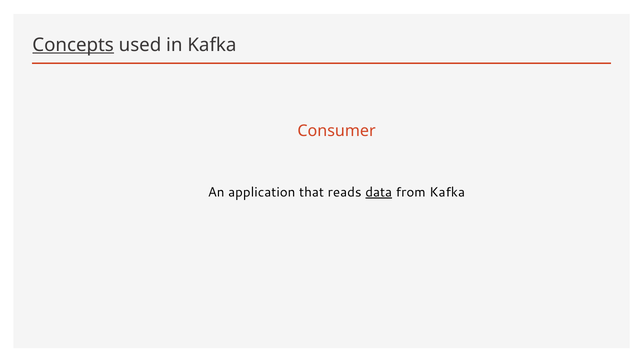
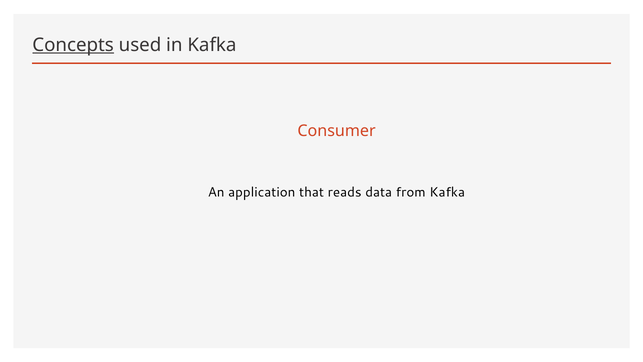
data underline: present -> none (379, 192)
